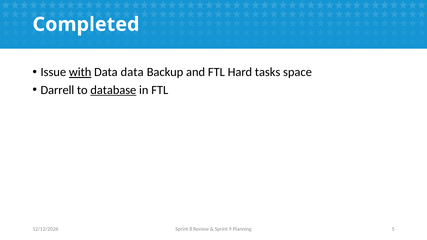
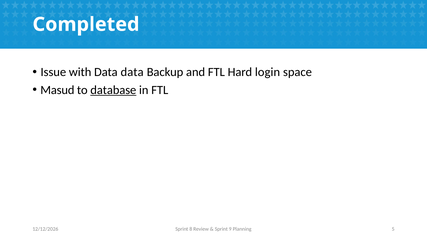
with underline: present -> none (80, 72)
tasks: tasks -> login (268, 72)
Darrell: Darrell -> Masud (57, 90)
